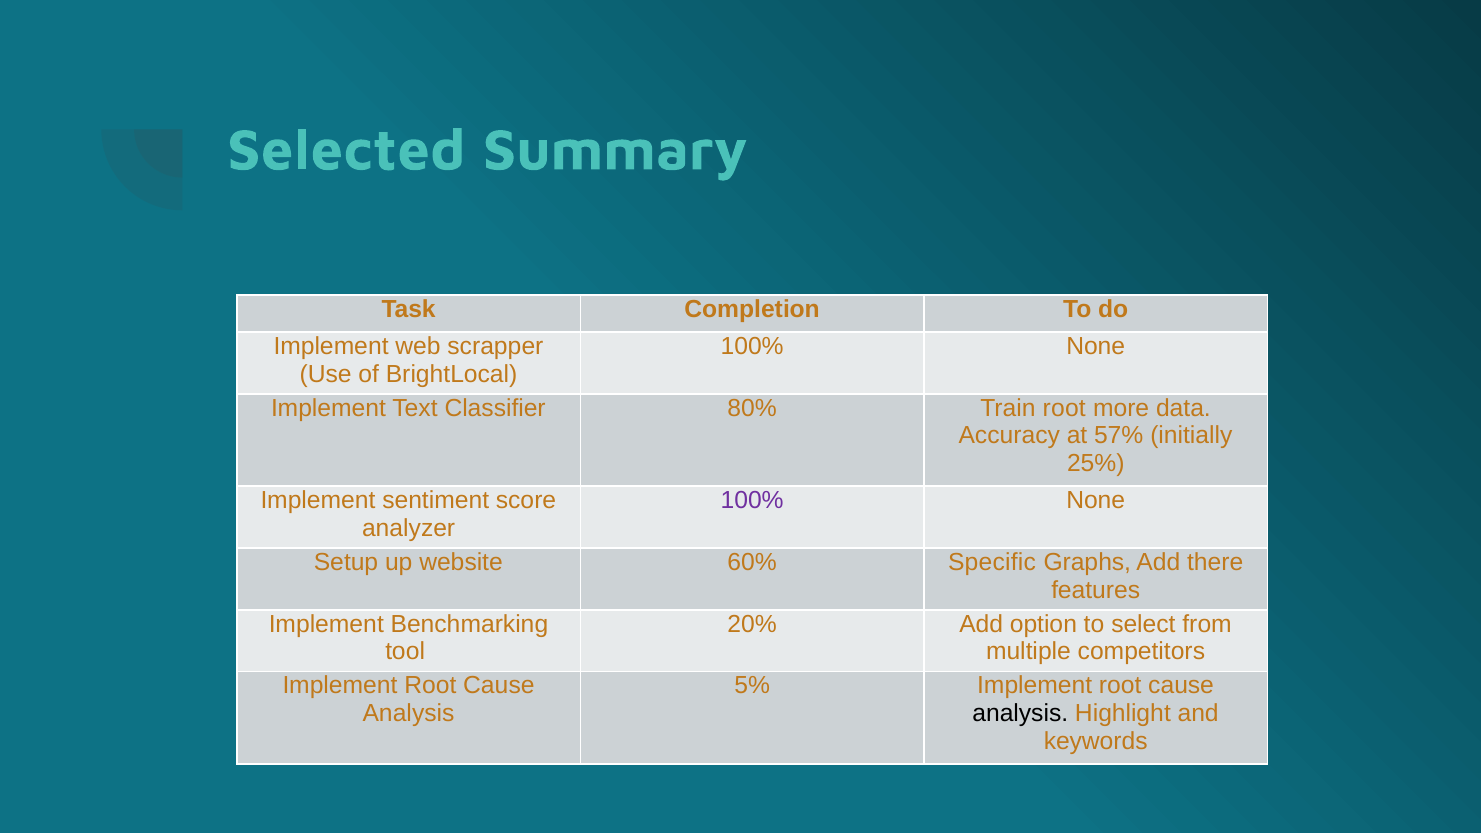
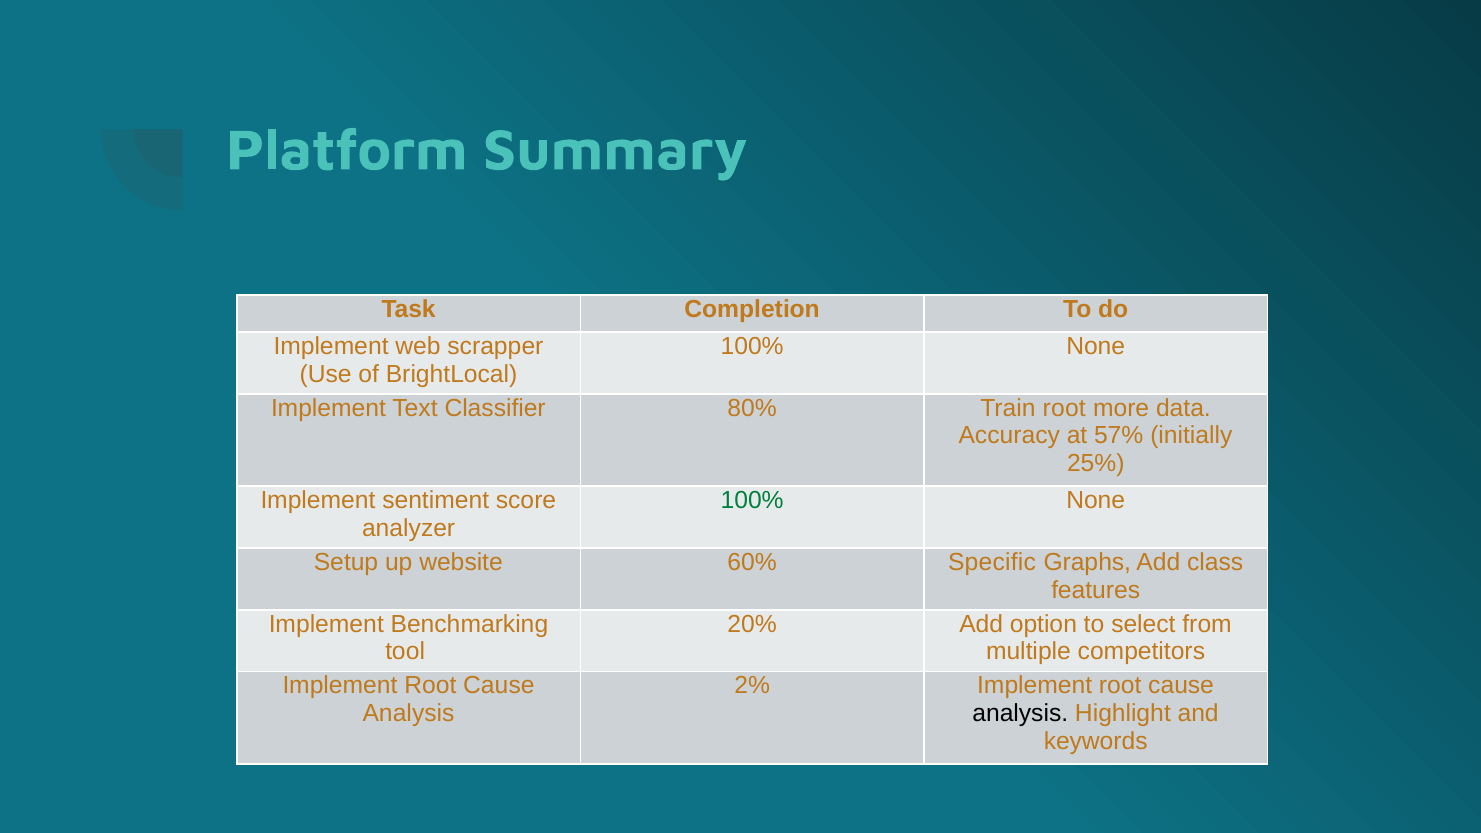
Selected: Selected -> Platform (347, 150)
100% colour: purple -> green (752, 501)
there: there -> class (1215, 562)
5%: 5% -> 2% (752, 686)
